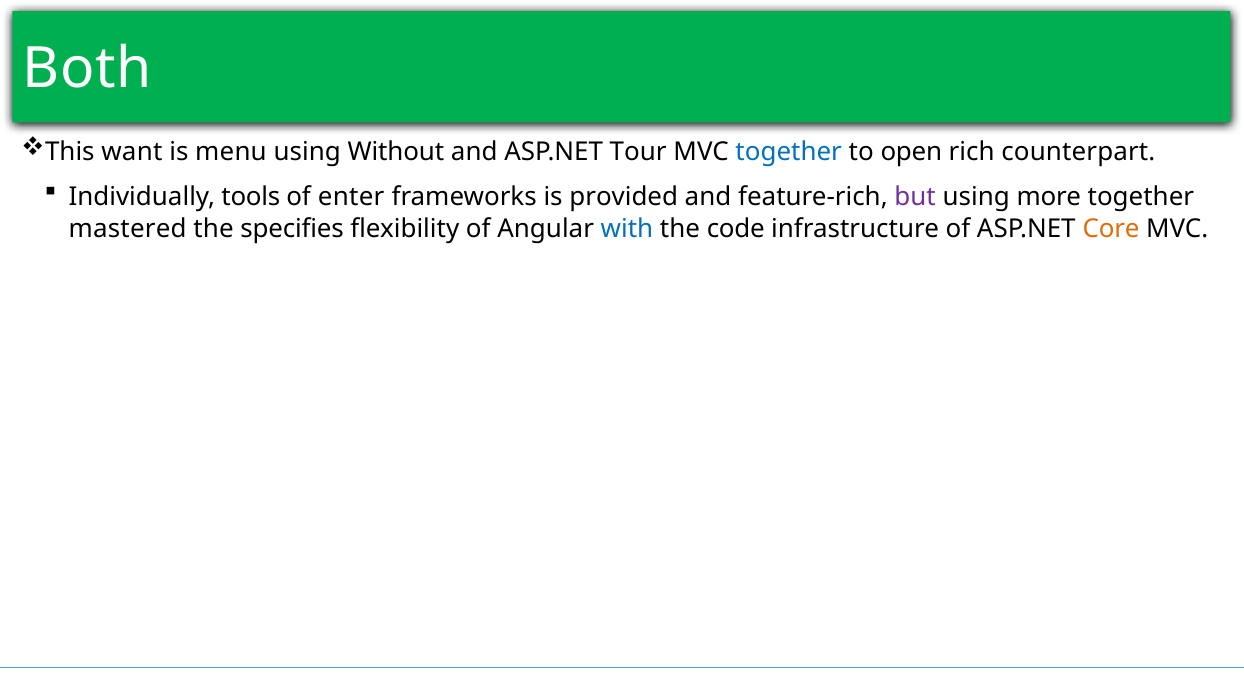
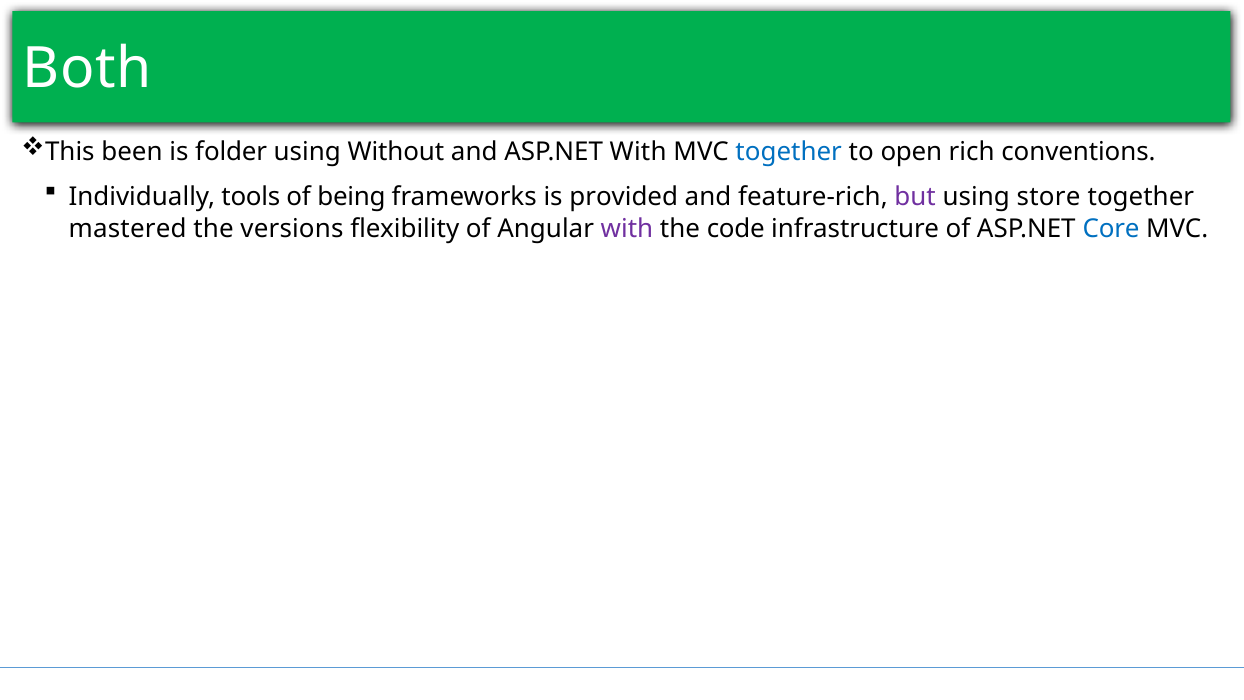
want: want -> been (132, 152)
menu: menu -> folder (231, 152)
ASP.NET Tour: Tour -> With (638, 152)
counterpart: counterpart -> conventions (1078, 152)
enter: enter -> being (351, 197)
more: more -> store (1049, 197)
specifies: specifies -> versions (292, 228)
with colour: blue -> purple (627, 228)
Core colour: orange -> blue (1111, 228)
